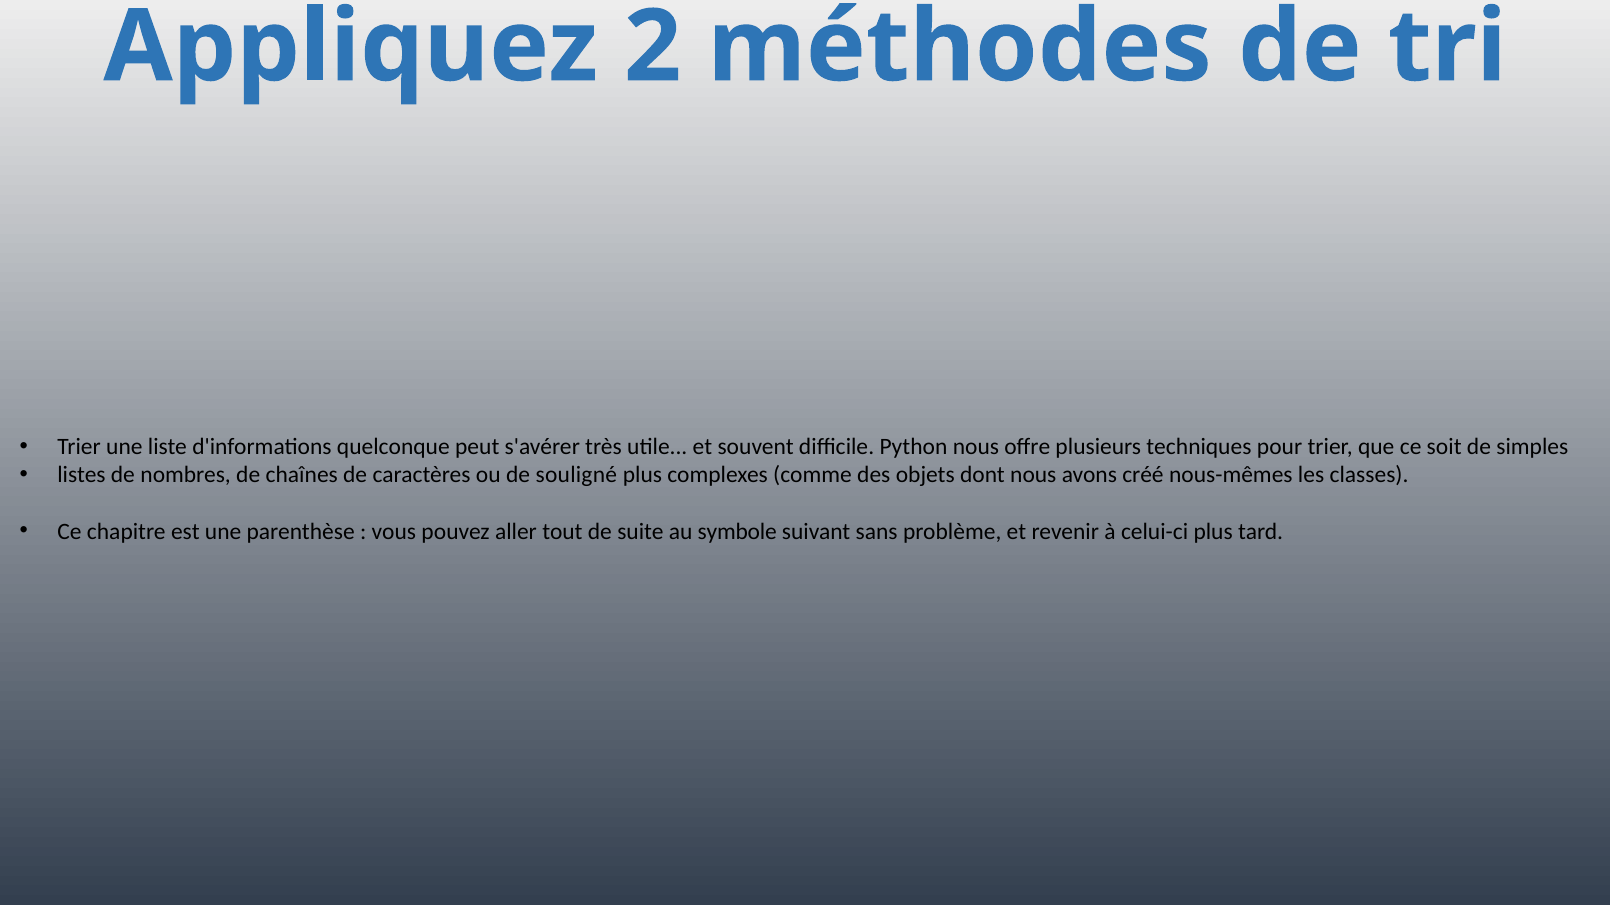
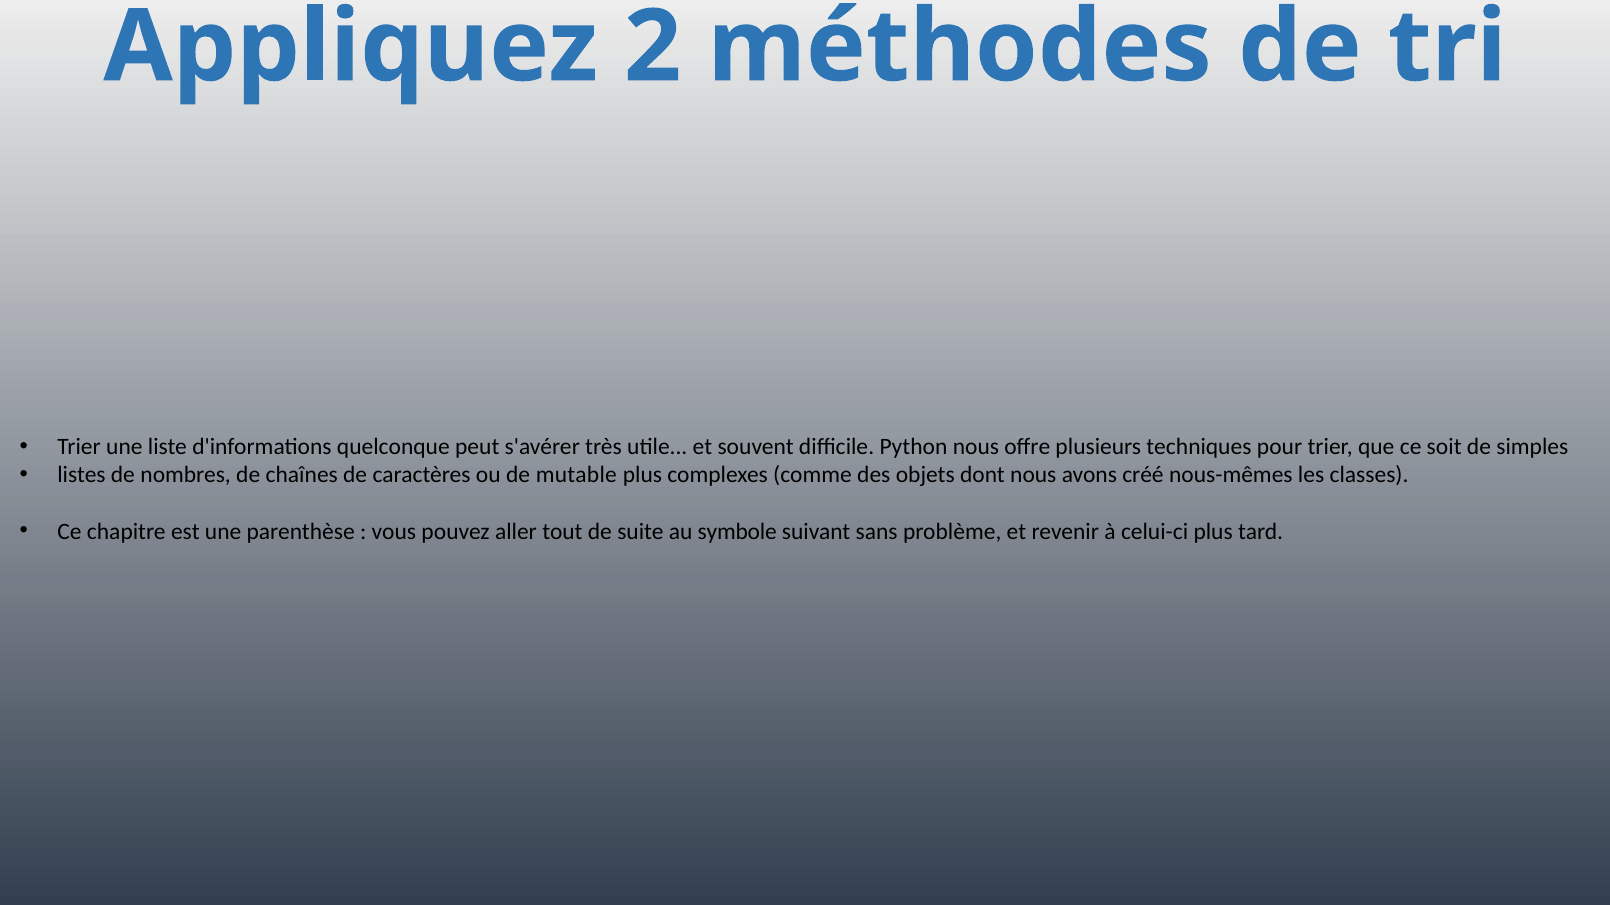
souligné: souligné -> mutable (576, 475)
